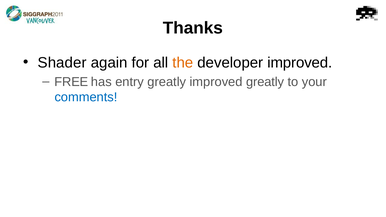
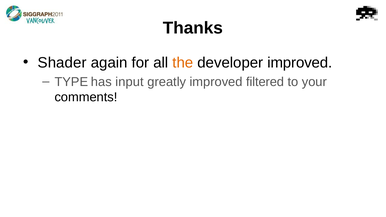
FREE: FREE -> TYPE (71, 82)
entry: entry -> input (130, 82)
improved greatly: greatly -> filtered (265, 82)
comments colour: blue -> black (86, 97)
